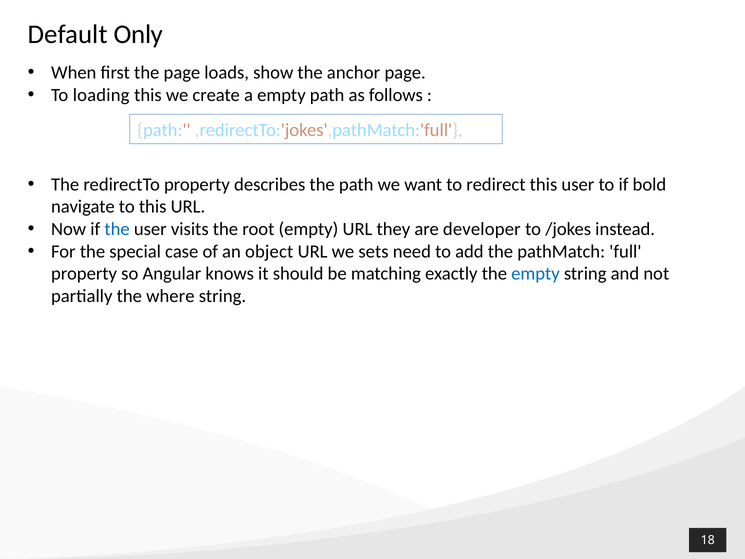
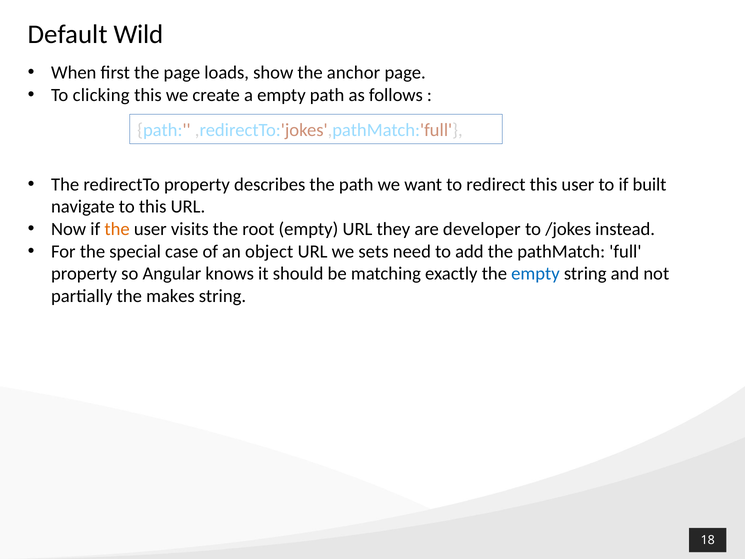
Only: Only -> Wild (138, 34)
loading: loading -> clicking (101, 95)
bold: bold -> built (649, 184)
the colour: blue -> orange (117, 229)
where: where -> makes (170, 296)
